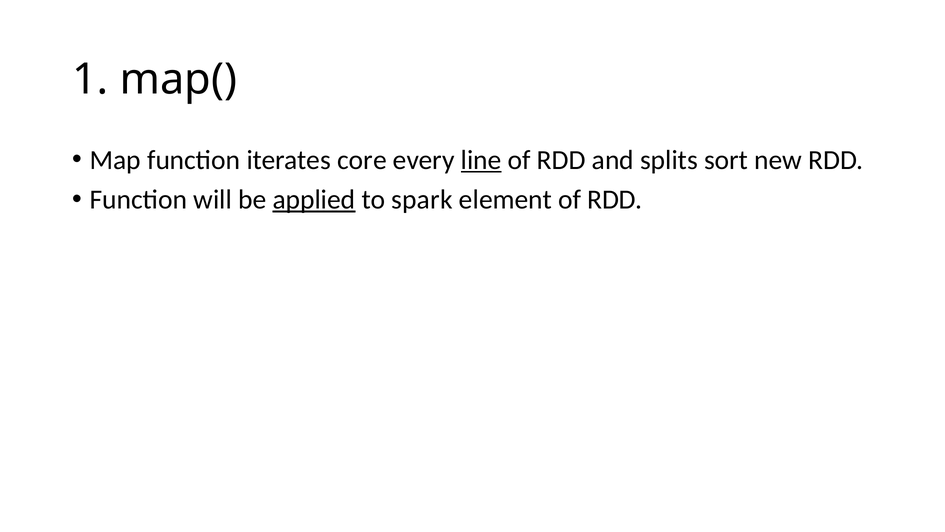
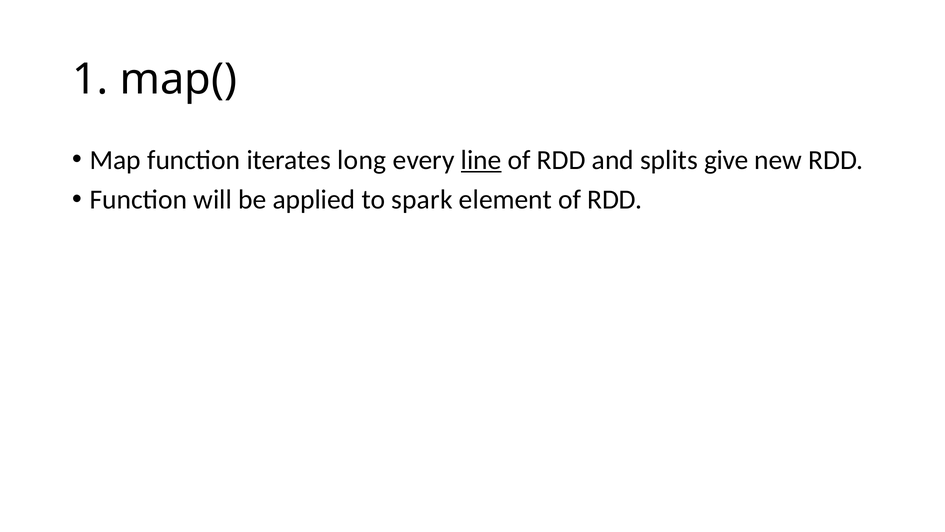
core: core -> long (362, 160)
sort: sort -> give (726, 160)
applied underline: present -> none (314, 199)
